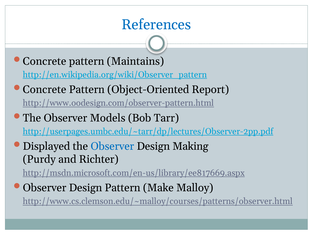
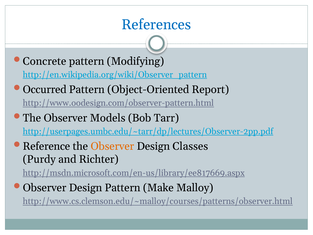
Maintains: Maintains -> Modifying (135, 61)
Concrete: Concrete -> Occurred (45, 89)
Displayed: Displayed -> Reference (46, 146)
Observer colour: blue -> orange (112, 146)
Making: Making -> Classes (190, 146)
